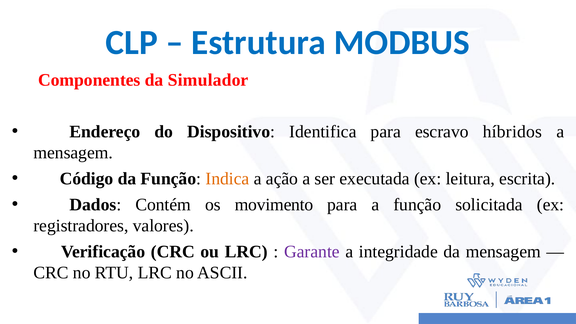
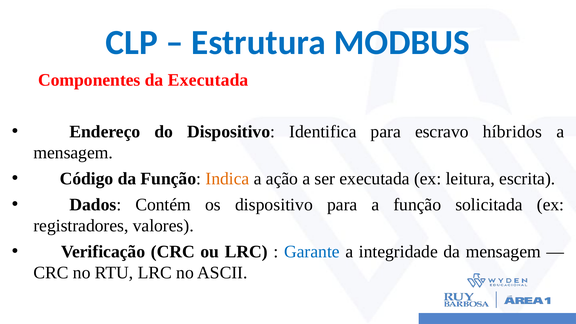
da Simulador: Simulador -> Executada (208, 80)
os movimento: movimento -> dispositivo (274, 205)
Garante colour: purple -> blue (312, 252)
